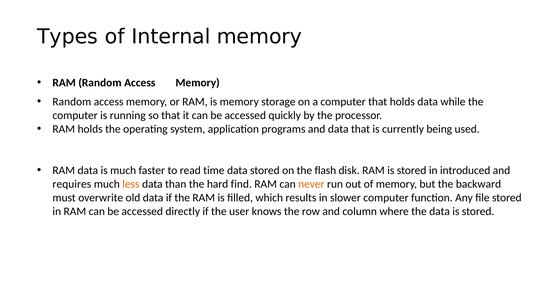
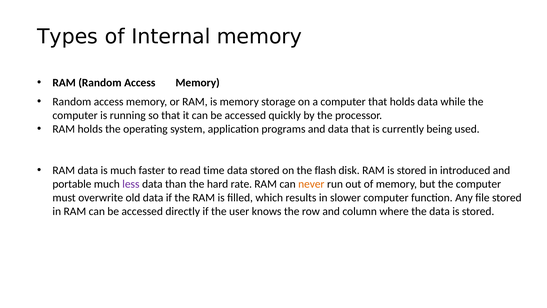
requires: requires -> portable (72, 184)
less colour: orange -> purple (131, 184)
find: find -> rate (241, 184)
but the backward: backward -> computer (478, 184)
